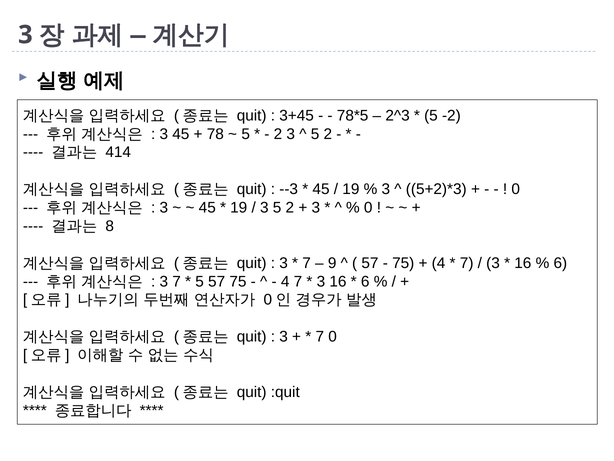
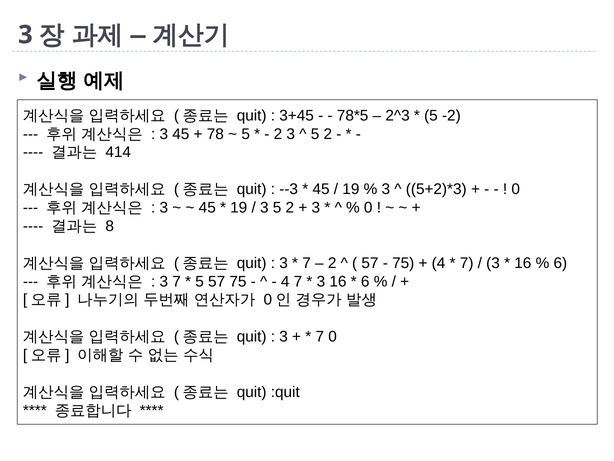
9: 9 -> 2 (332, 263)
